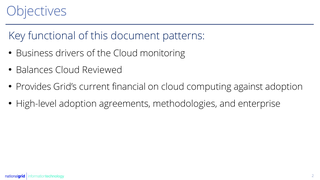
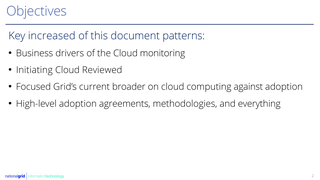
functional: functional -> increased (52, 36)
Balances: Balances -> Initiating (34, 70)
Provides: Provides -> Focused (33, 87)
financial: financial -> broader (129, 87)
enterprise: enterprise -> everything (259, 104)
